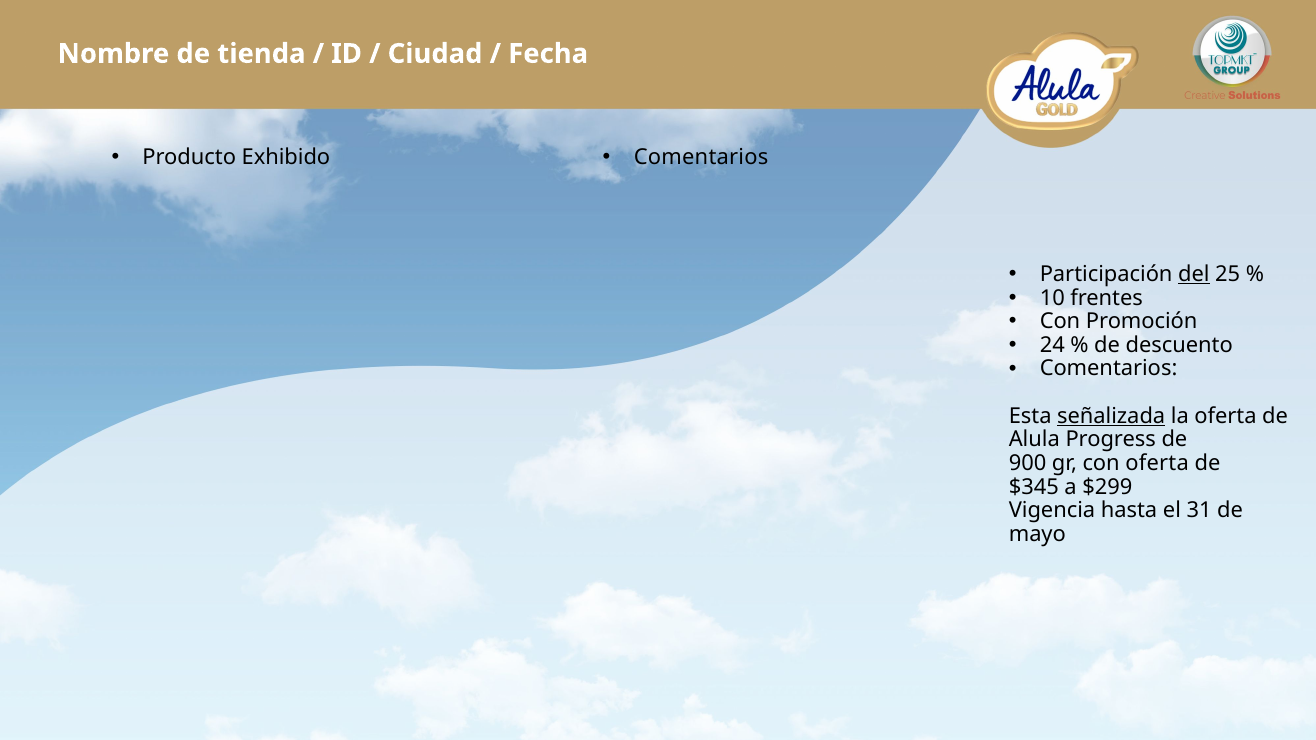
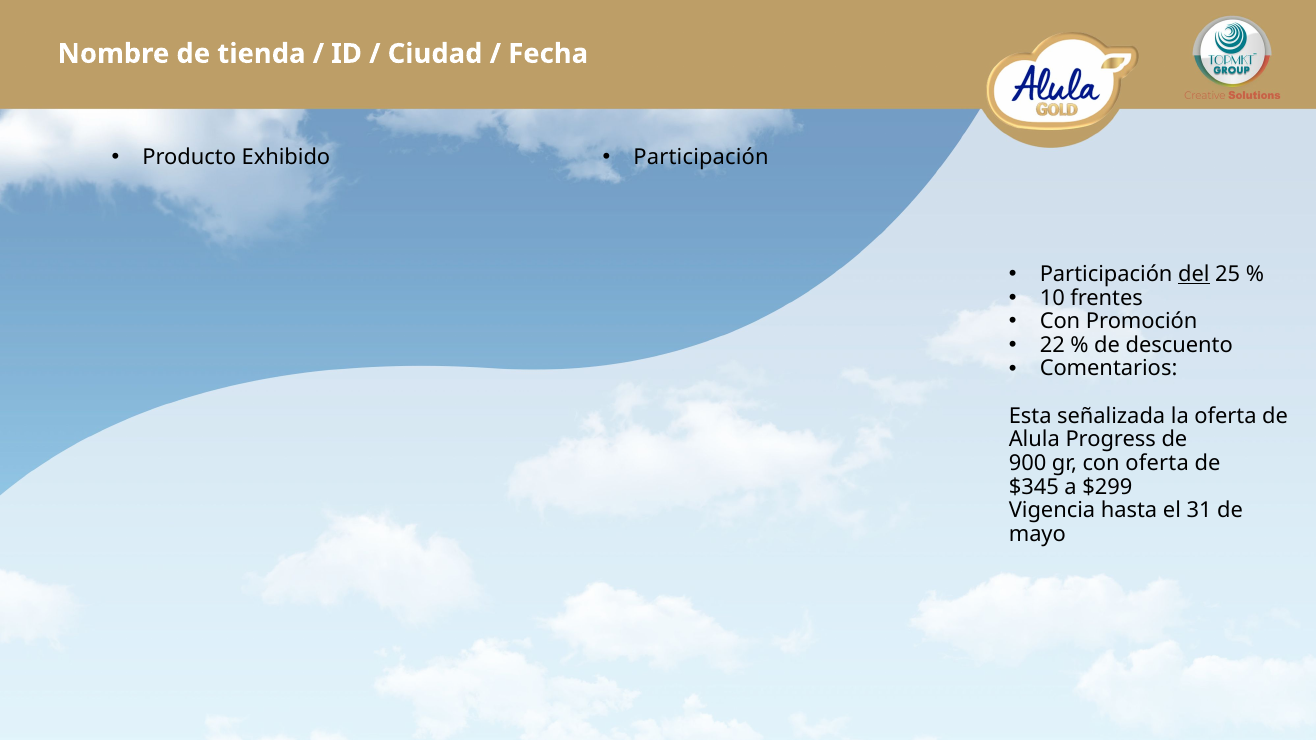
Comentarios: Comentarios -> Participación (701, 157)
24: 24 -> 22 (1052, 345)
señalizada underline: present -> none (1111, 416)
